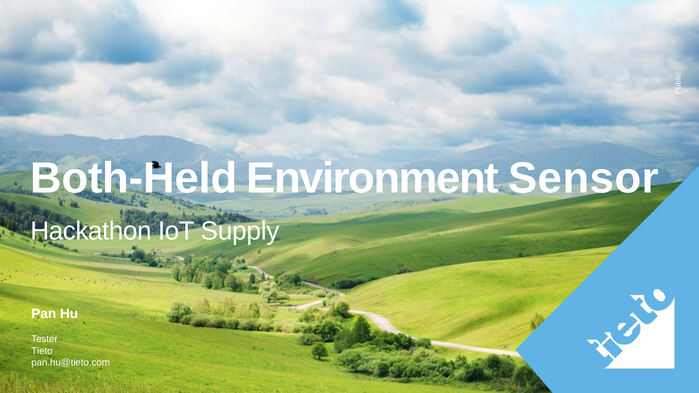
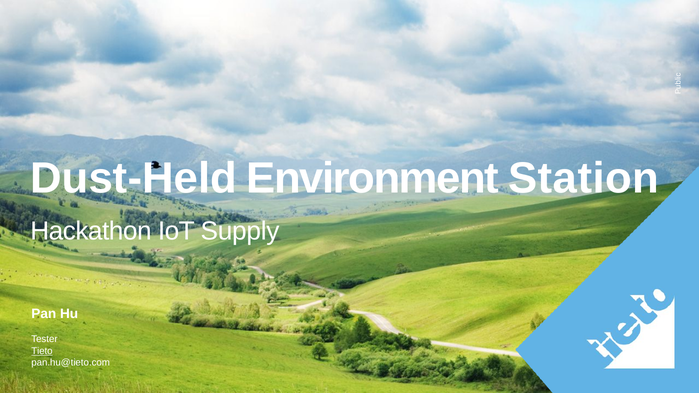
Both-Held: Both-Held -> Dust-Held (134, 179)
Sensor: Sensor -> Station (584, 179)
Tieto underline: none -> present (42, 351)
